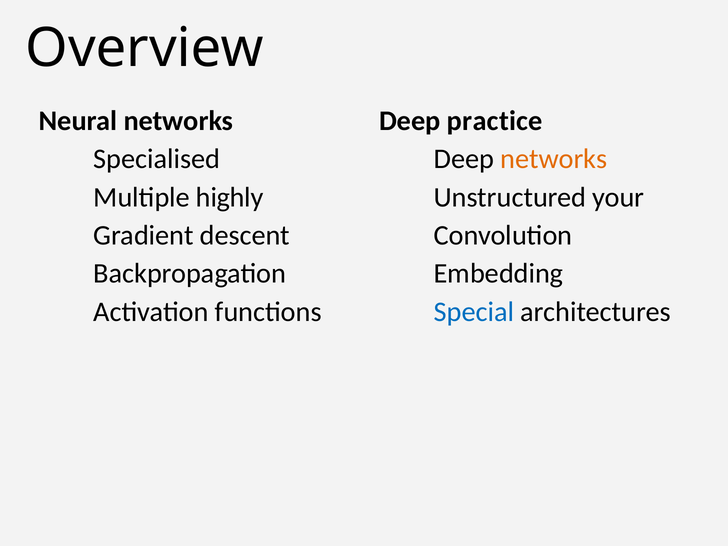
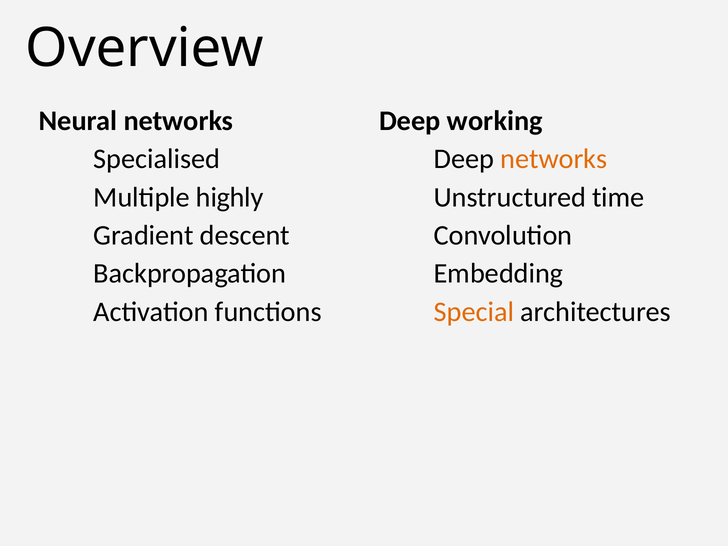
practice: practice -> working (495, 121)
your: your -> time (618, 197)
Special colour: blue -> orange (474, 312)
